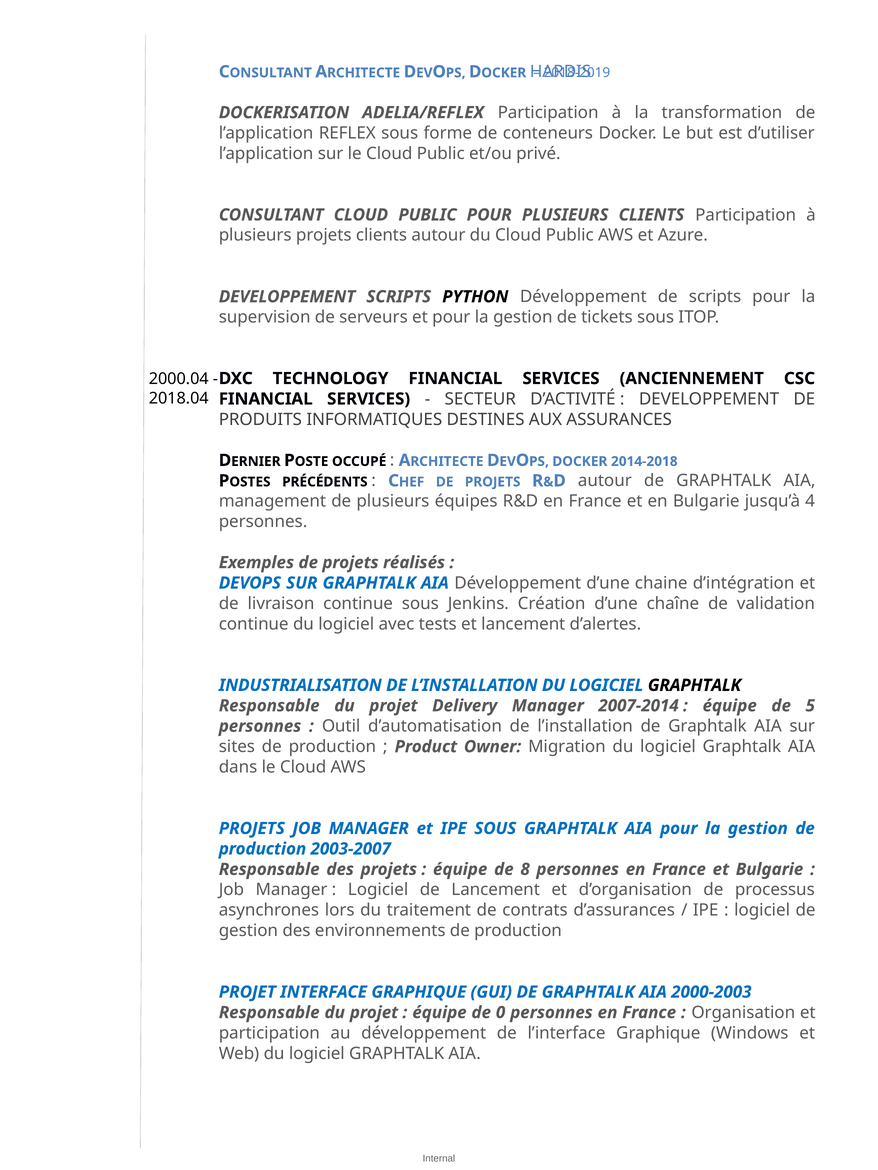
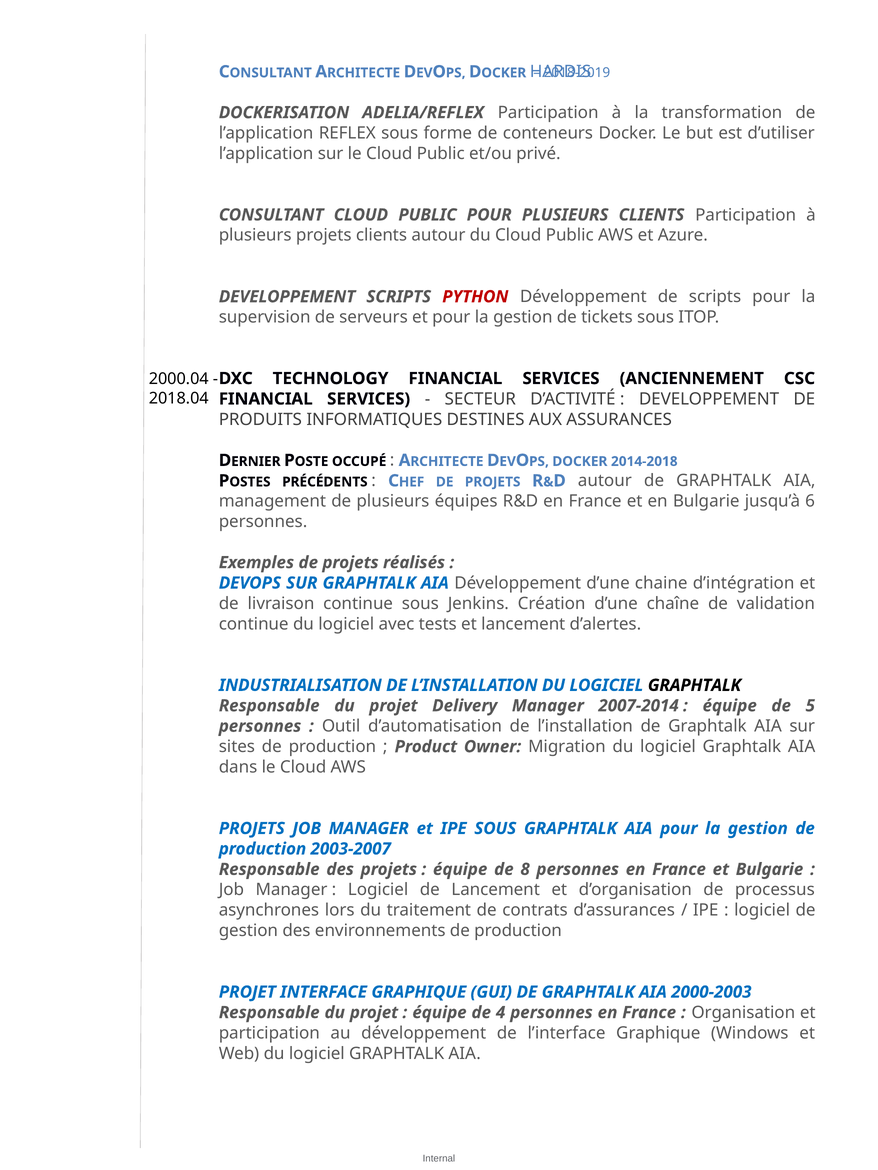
PYTHON colour: black -> red (475, 297)
4: 4 -> 6 (810, 501)
0: 0 -> 4 (501, 1013)
